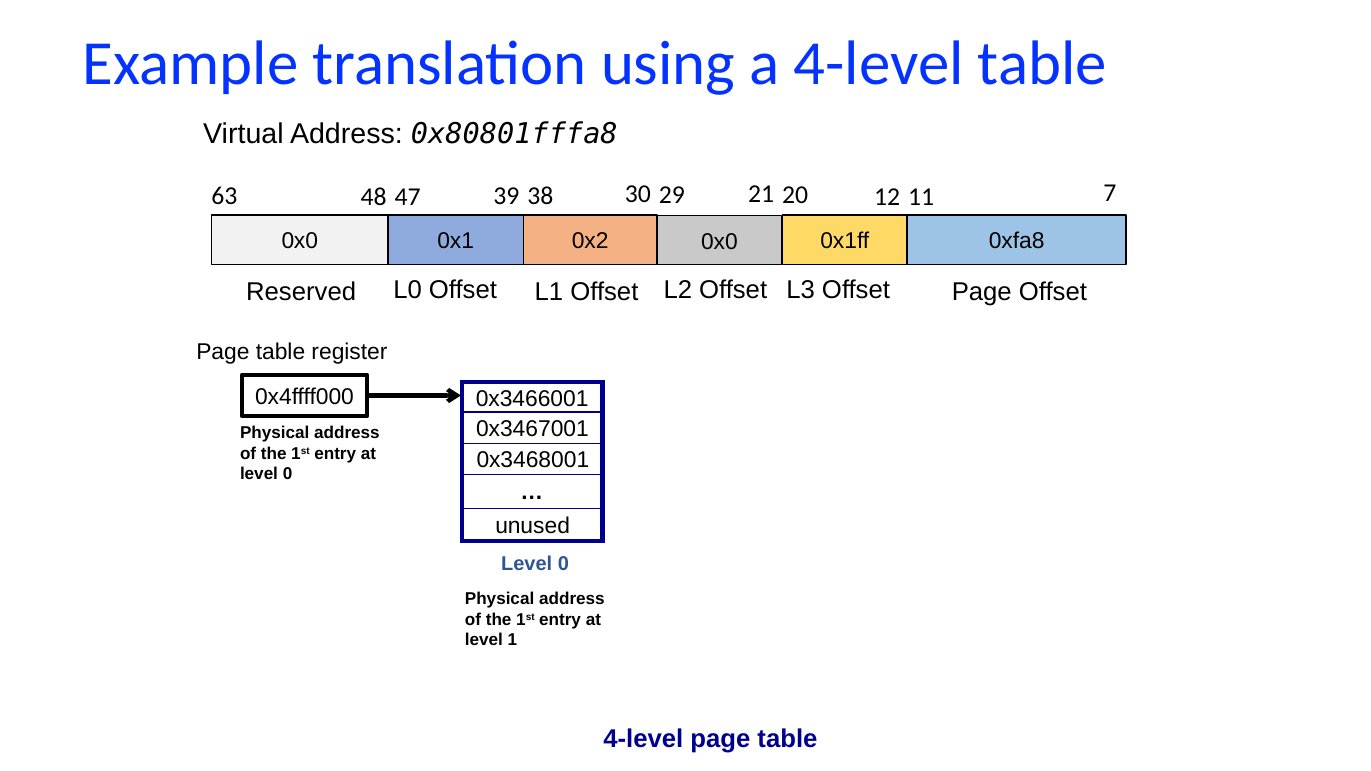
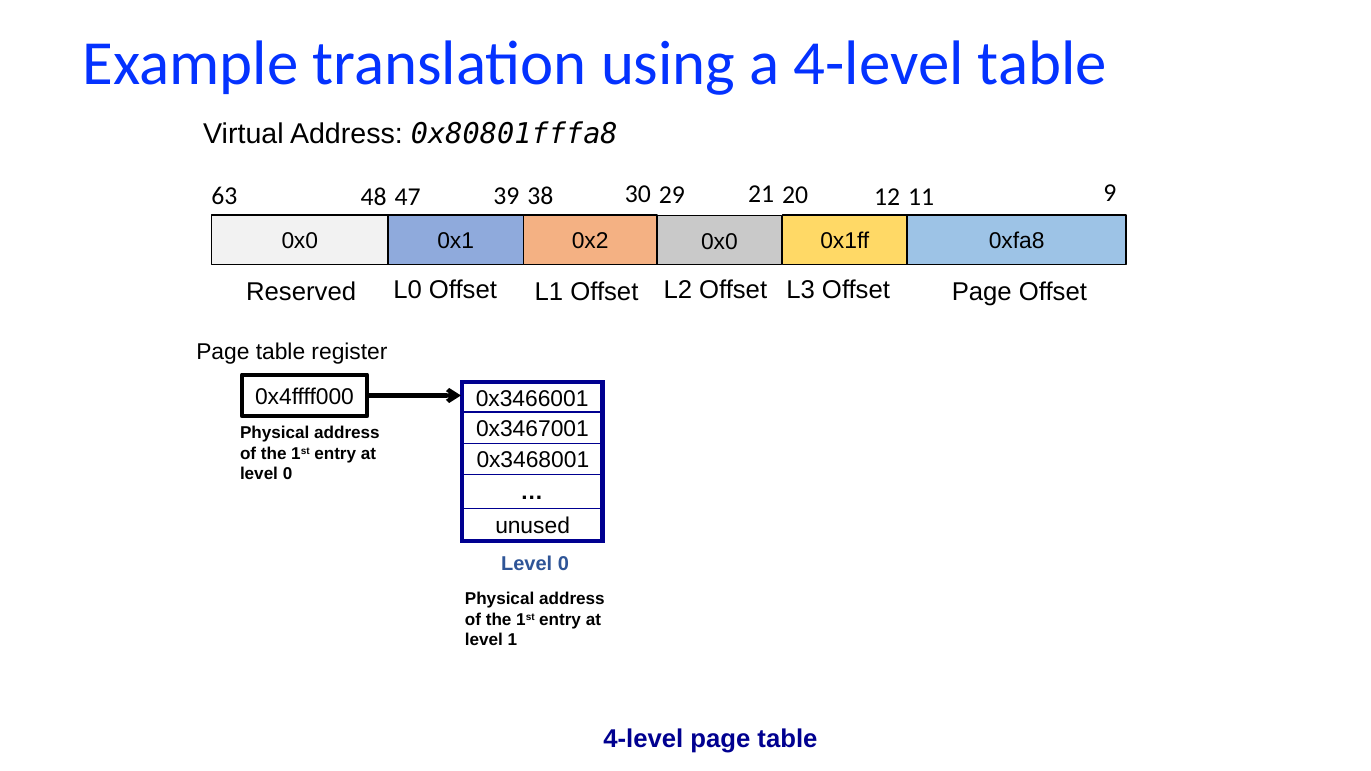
7: 7 -> 9 (1110, 193)
